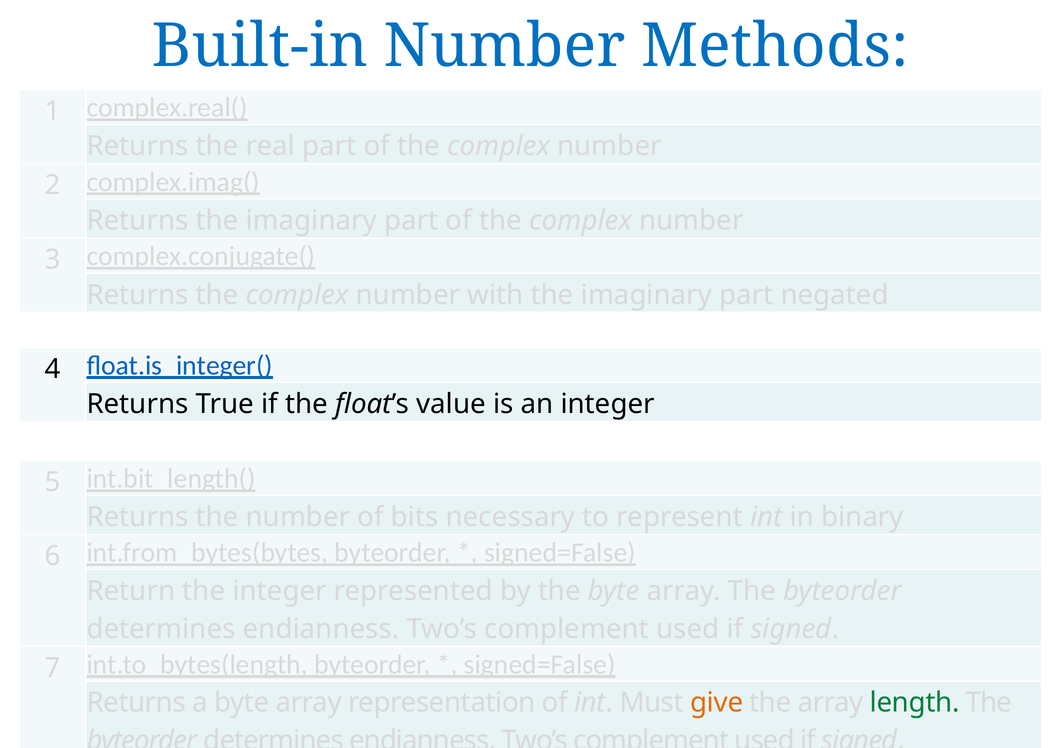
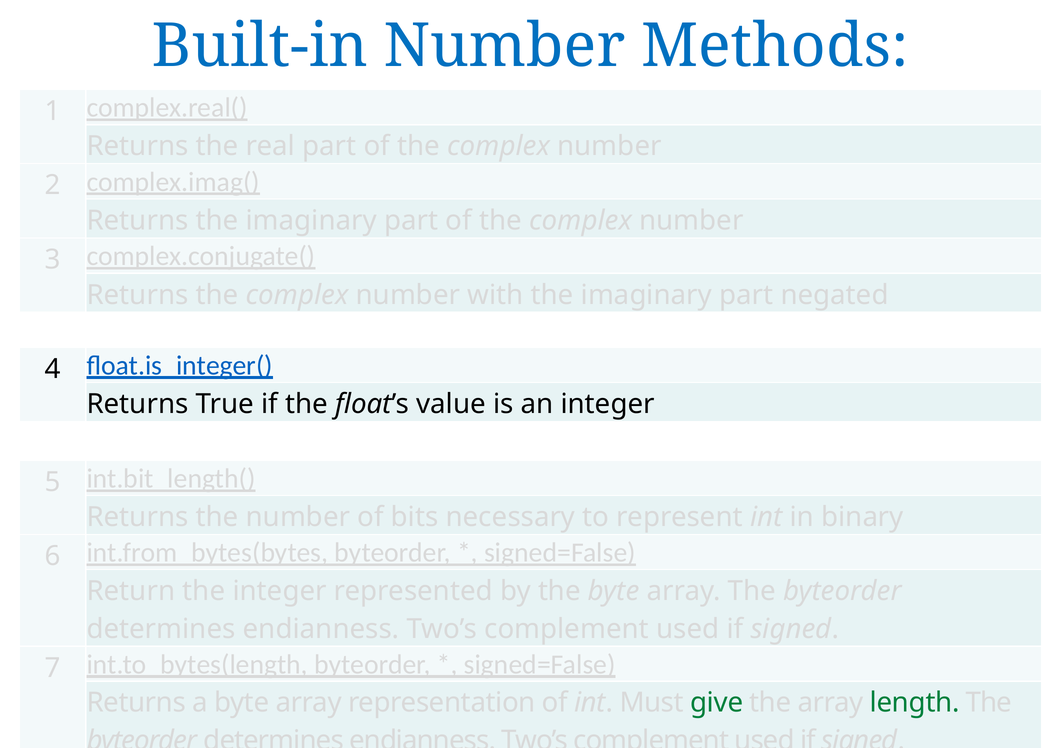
give colour: orange -> green (717, 703)
